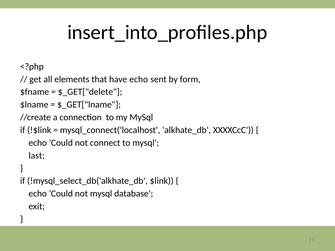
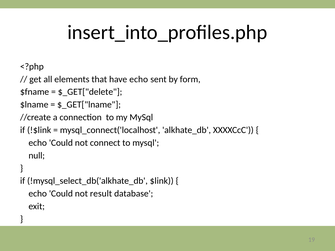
last: last -> null (37, 156)
not mysql: mysql -> result (101, 194)
